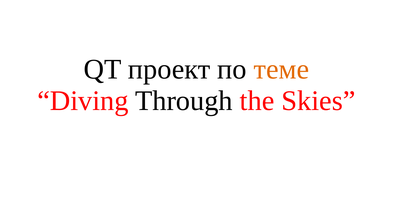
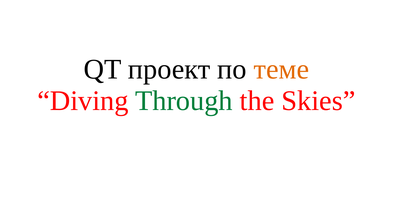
Through colour: black -> green (184, 101)
